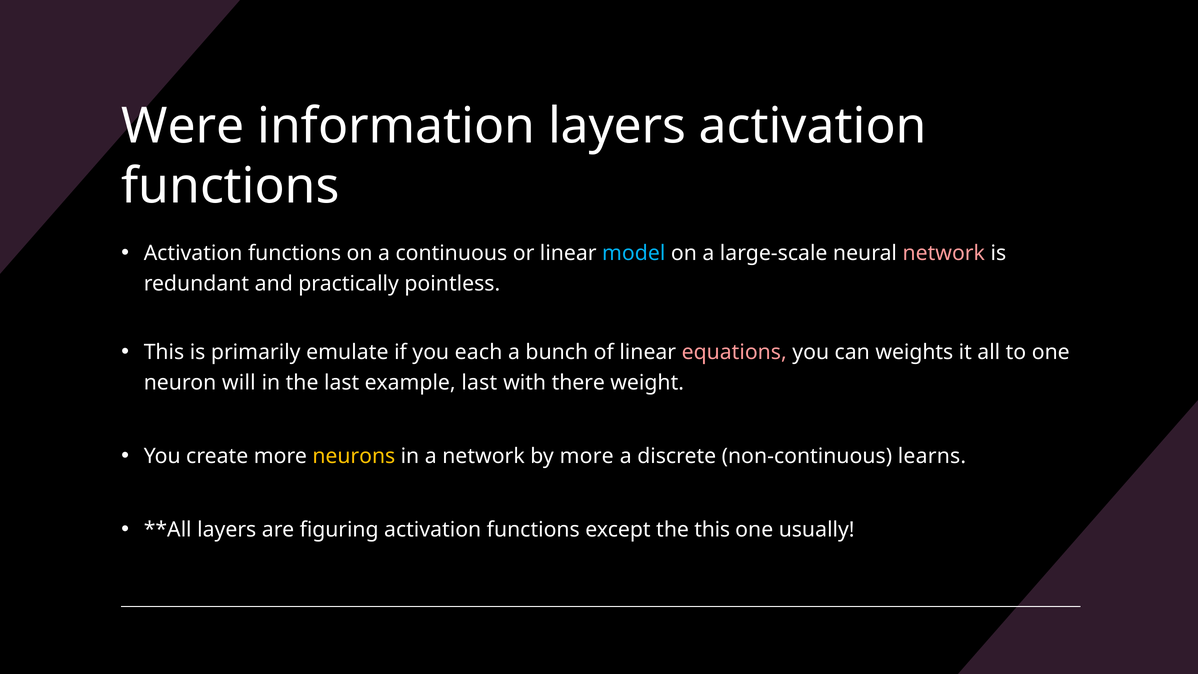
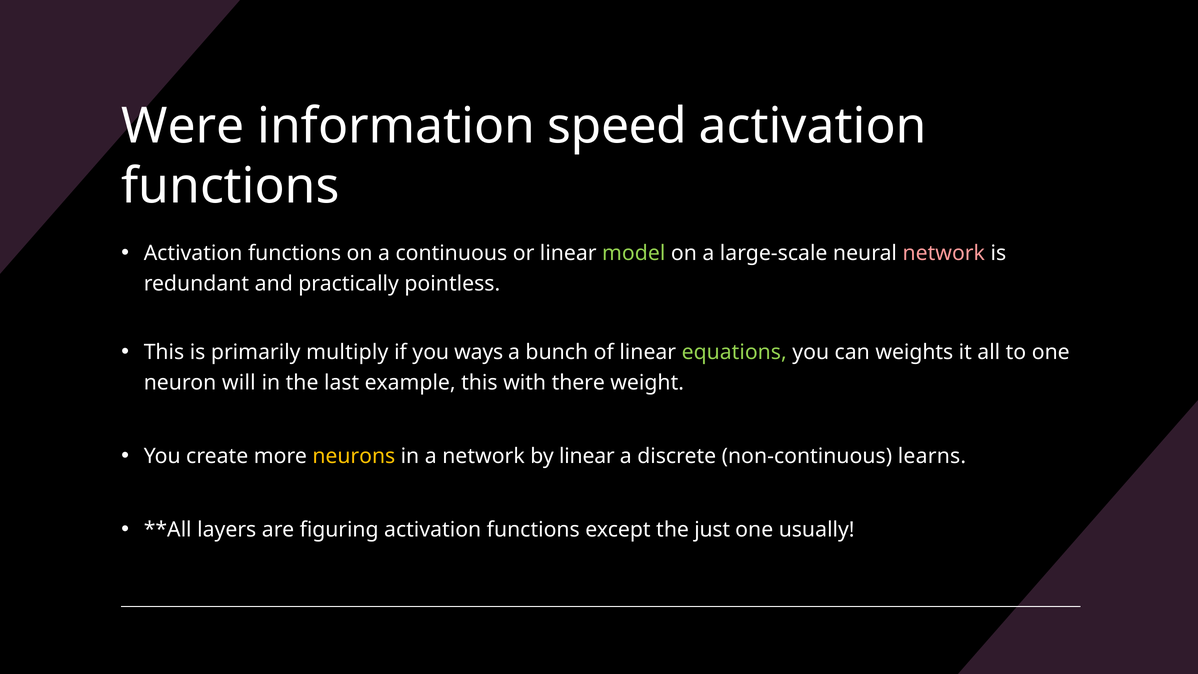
information layers: layers -> speed (617, 126)
model colour: light blue -> light green (634, 253)
emulate: emulate -> multiply (347, 352)
each: each -> ways (479, 352)
equations colour: pink -> light green (734, 352)
example last: last -> this (479, 383)
by more: more -> linear (587, 456)
the this: this -> just (712, 530)
